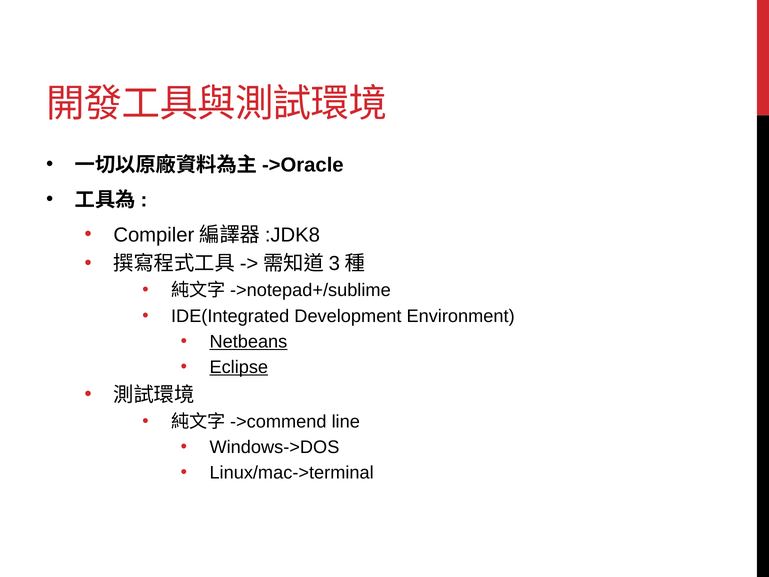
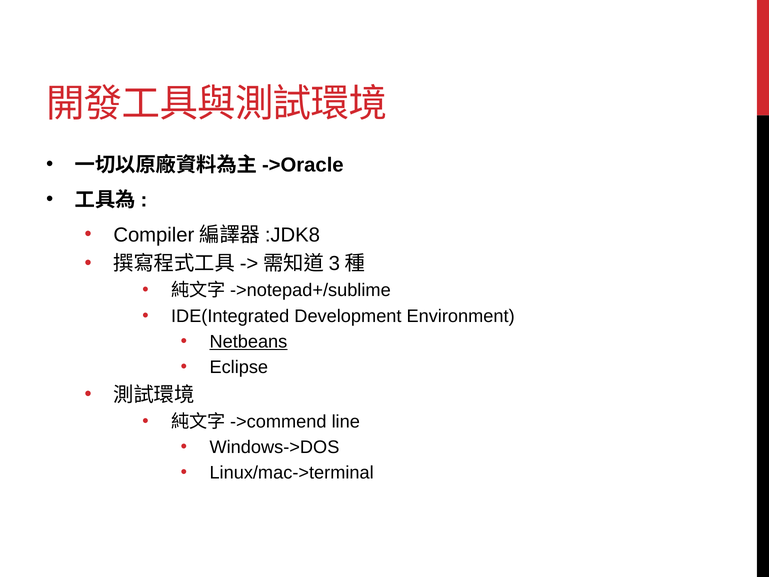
Eclipse underline: present -> none (239, 367)
